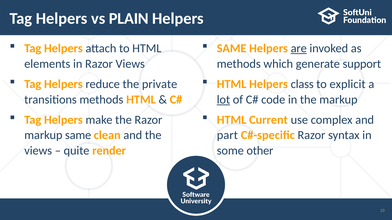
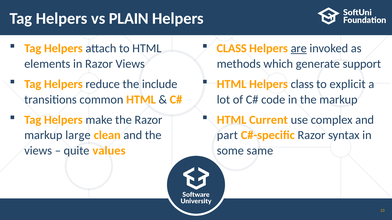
SAME: SAME -> CLASS (232, 49)
private: private -> include (160, 84)
transitions methods: methods -> common (101, 100)
lot underline: present -> none (223, 100)
markup same: same -> large (78, 136)
render: render -> values (109, 151)
other: other -> same (260, 151)
